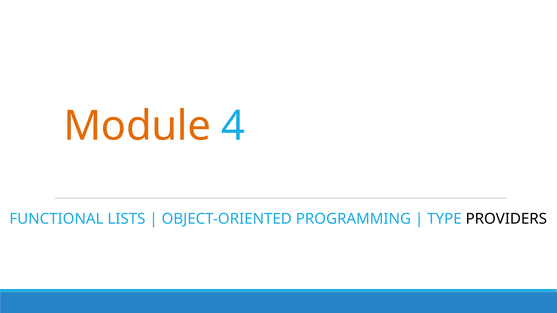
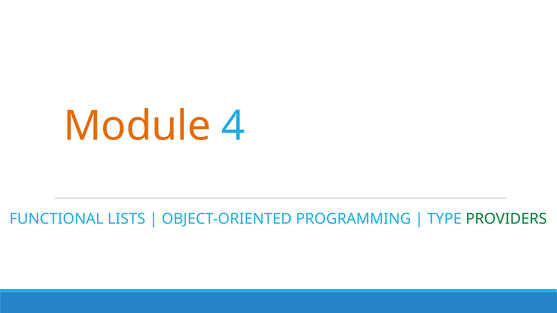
PROVIDERS colour: black -> green (506, 219)
